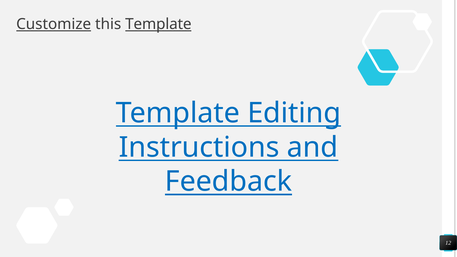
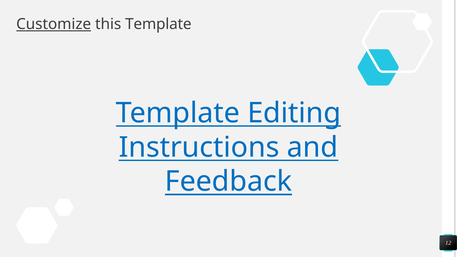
Template underline: present -> none (158, 24)
